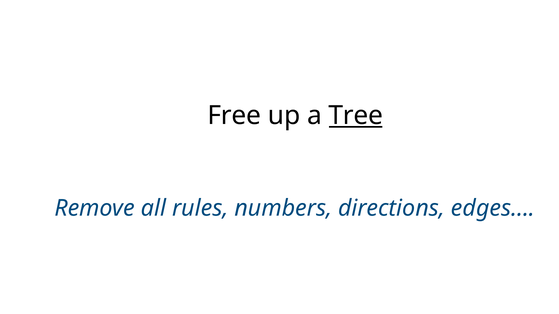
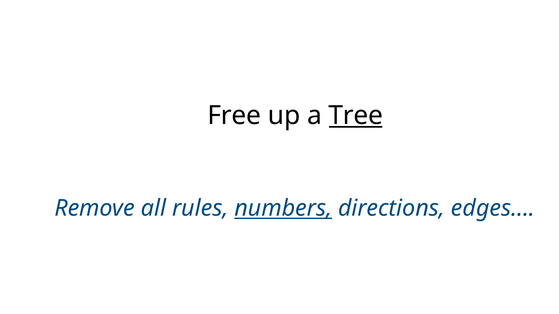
numbers underline: none -> present (283, 209)
